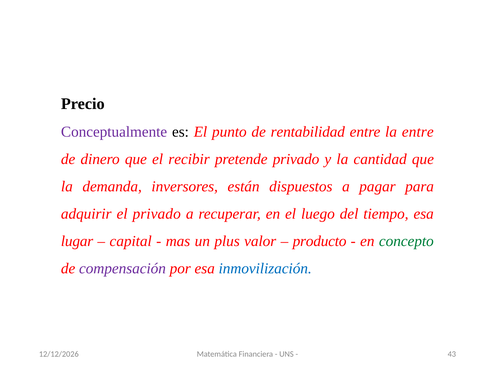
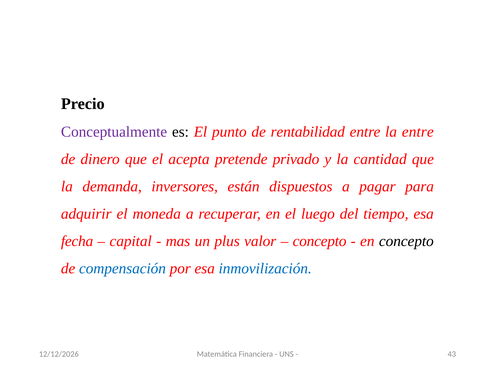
recibir: recibir -> acepta (189, 159)
el privado: privado -> moneda (157, 214)
lugar: lugar -> fecha (77, 241)
producto: producto -> concepto (320, 241)
concepto colour: green -> black (406, 241)
compensación colour: purple -> blue (122, 269)
